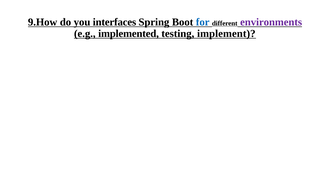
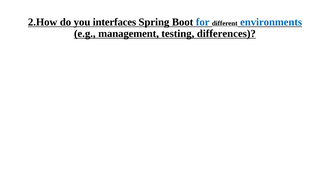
9.How: 9.How -> 2.How (43, 22)
environments colour: purple -> blue (271, 22)
implemented: implemented -> management (129, 33)
implement: implement -> differences (226, 33)
